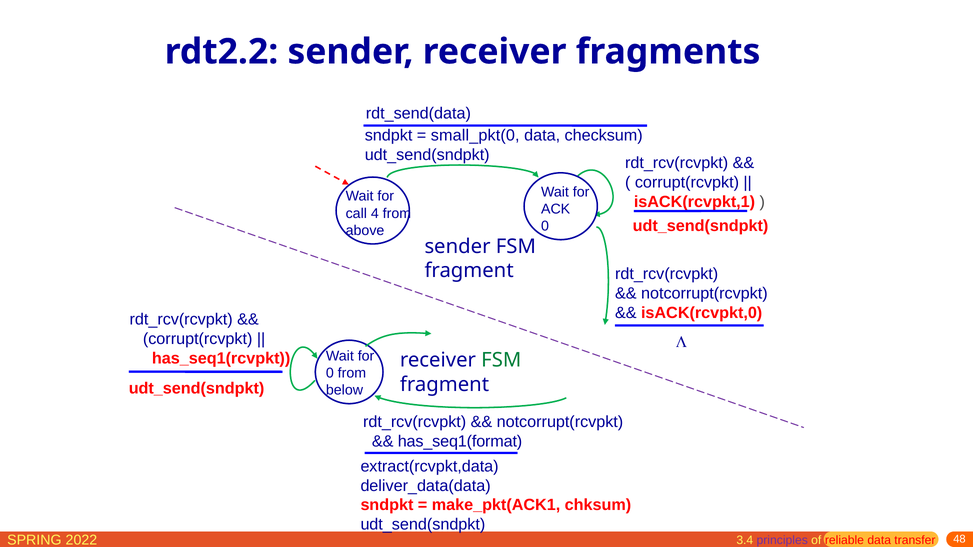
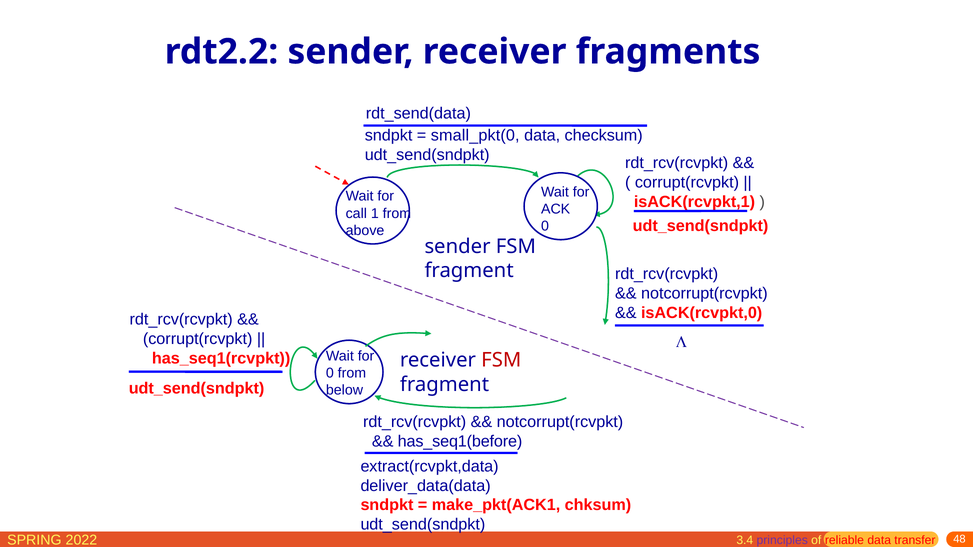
4: 4 -> 1 (375, 213)
FSM colour: green -> red (501, 360)
has_seq1(format: has_seq1(format -> has_seq1(before (460, 441)
